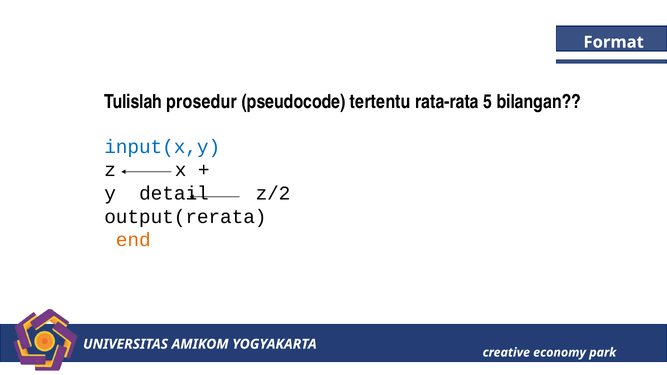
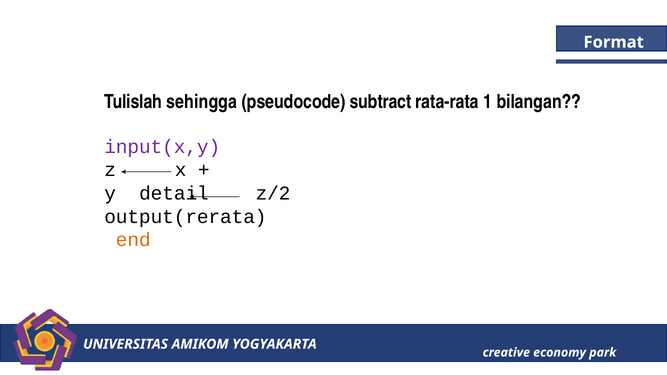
prosedur: prosedur -> sehingga (202, 102)
tertentu: tertentu -> subtract (381, 102)
5: 5 -> 1 (488, 102)
input(x,y colour: blue -> purple (162, 147)
